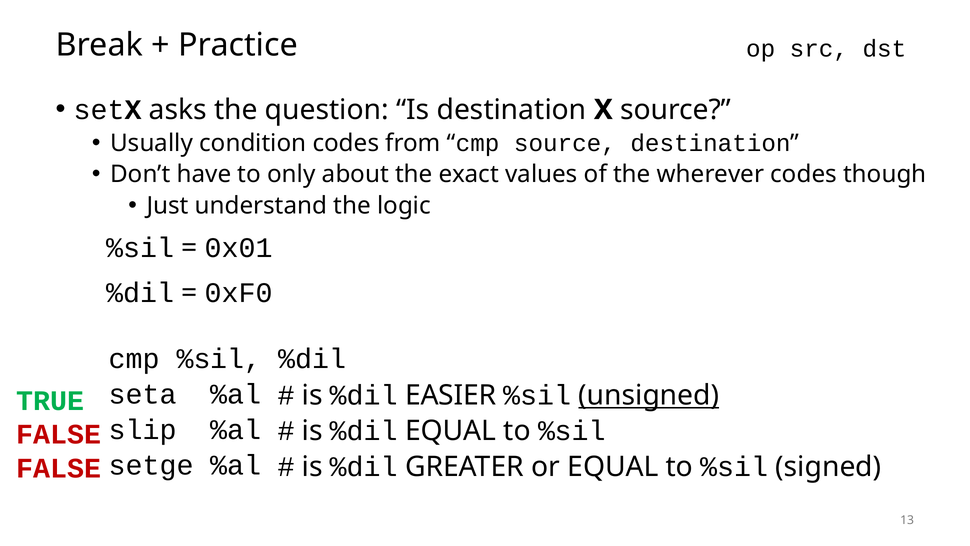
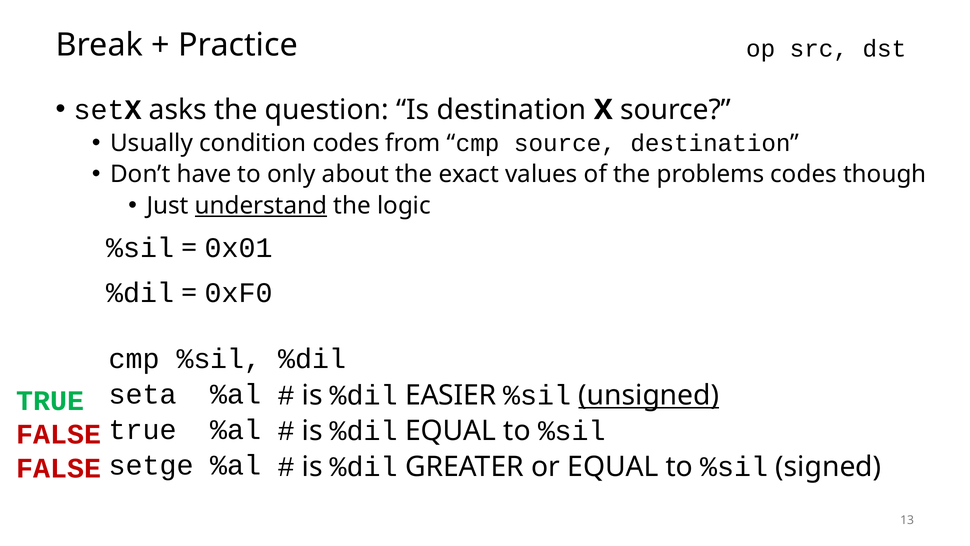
wherever: wherever -> problems (711, 174)
understand underline: none -> present (261, 206)
slip: slip -> true (143, 430)
